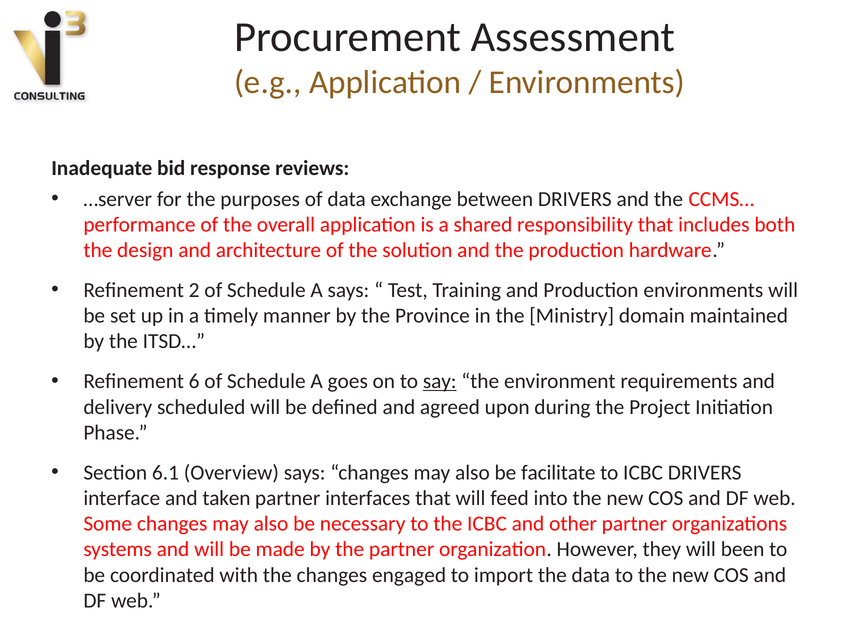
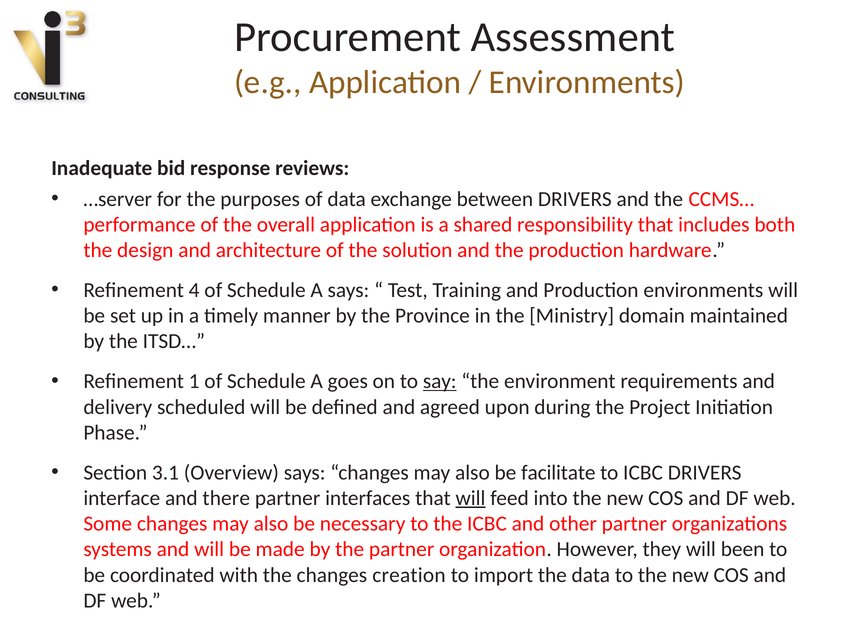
2: 2 -> 4 (194, 290)
6: 6 -> 1 (194, 381)
6.1: 6.1 -> 3.1 (166, 473)
taken: taken -> there (226, 498)
will underline: none -> present (470, 498)
engaged: engaged -> creation (409, 575)
